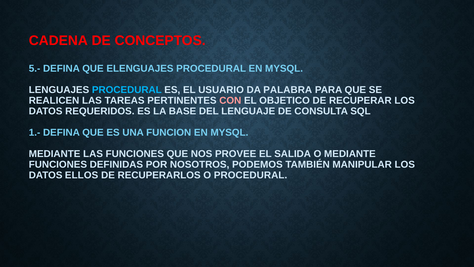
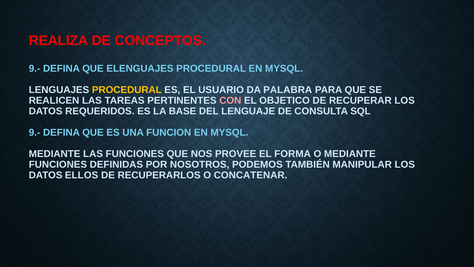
CADENA: CADENA -> REALIZA (58, 41)
5.-: 5.- -> 9.- (35, 68)
PROCEDURAL colour: light blue -> yellow (127, 90)
1.-: 1.- -> 9.- (35, 132)
SALIDA: SALIDA -> FORMA (293, 154)
O PROCEDURAL: PROCEDURAL -> CONCATENAR (251, 175)
